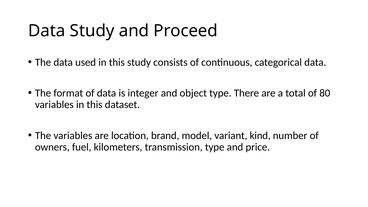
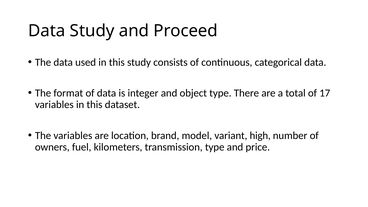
80: 80 -> 17 (325, 93)
kind: kind -> high (260, 136)
